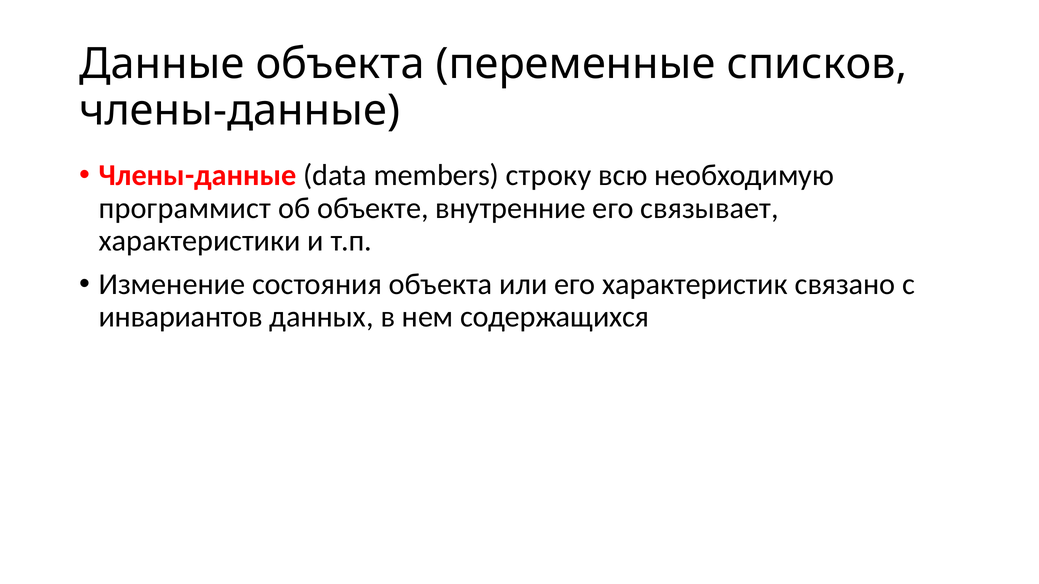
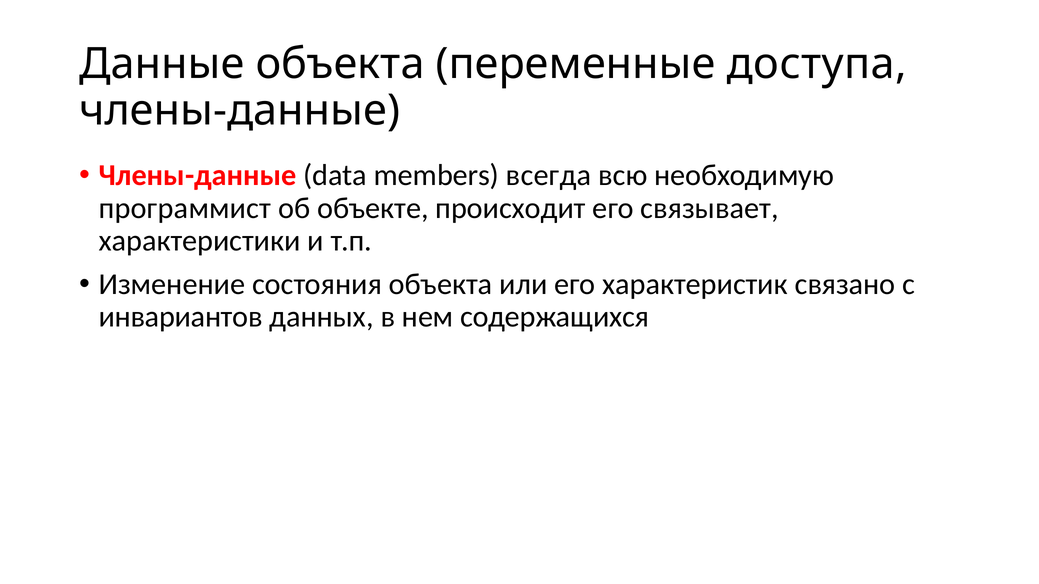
списков: списков -> доступа (817, 64)
строку: строку -> всегда (549, 176)
внутренние: внутренние -> происходит (511, 208)
